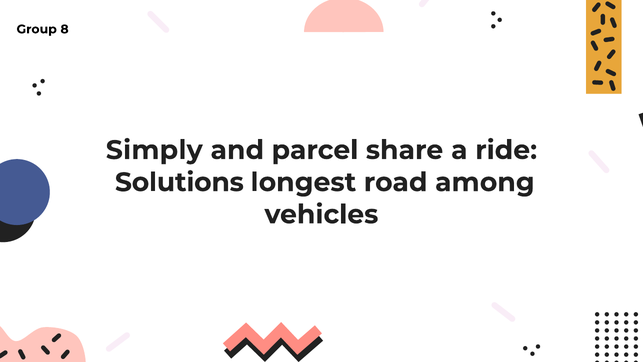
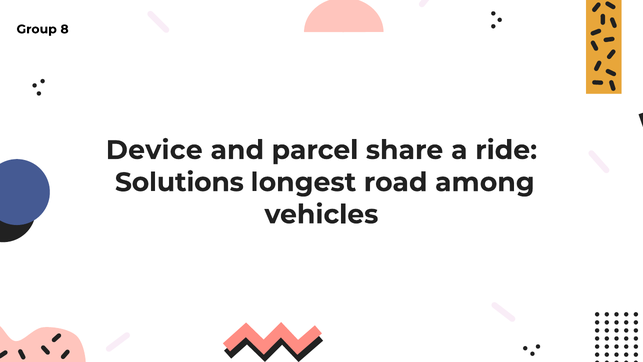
Simply: Simply -> Device (154, 150)
